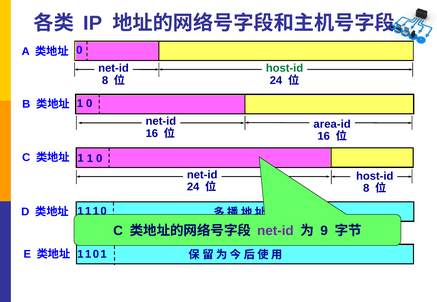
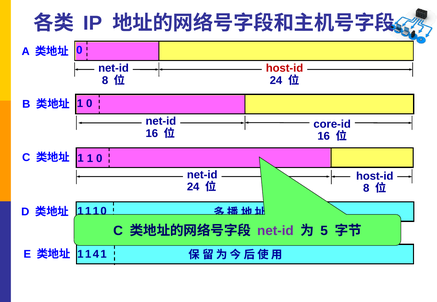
host-id colour: green -> red (285, 68)
area-id: area-id -> core-id (332, 124)
9: 9 -> 5 (324, 231)
0: 0 -> 4 (96, 255)
